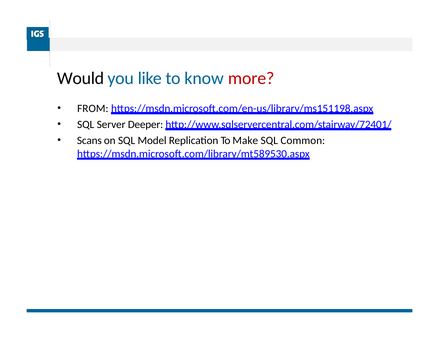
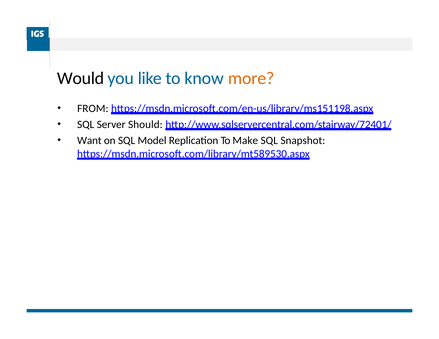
more colour: red -> orange (251, 78)
Deeper: Deeper -> Should (145, 124)
Scans: Scans -> Want (89, 141)
Common: Common -> Snapshot (303, 141)
